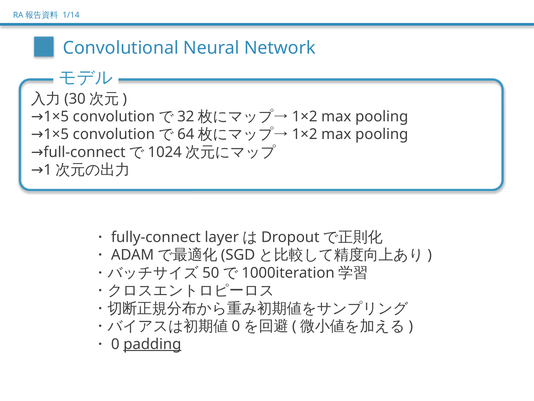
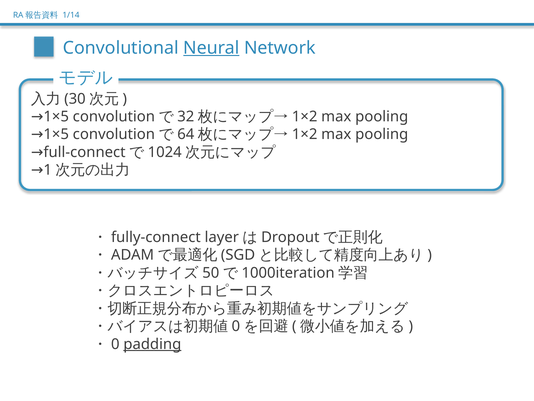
Neural underline: none -> present (211, 48)
